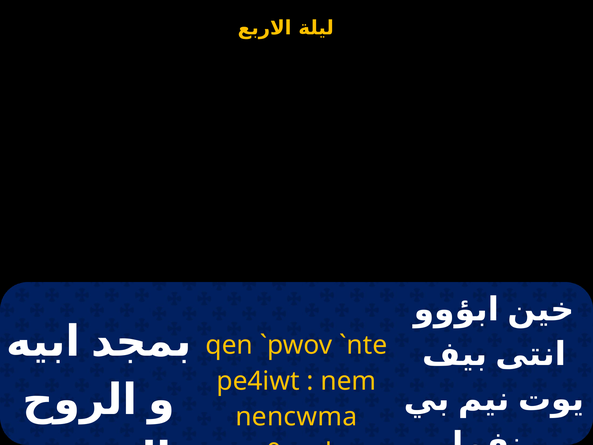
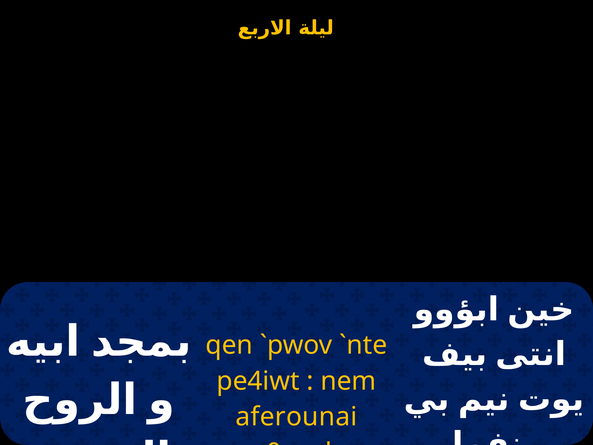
nencwma: nencwma -> aferounai (296, 417)
